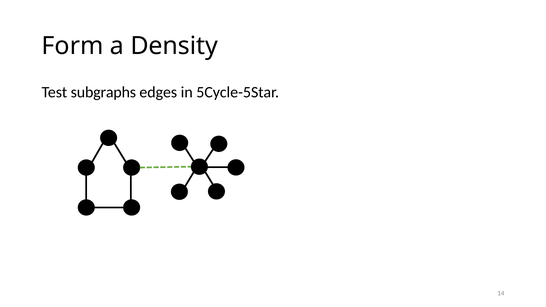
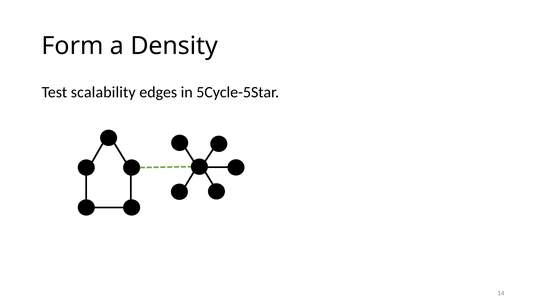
subgraphs: subgraphs -> scalability (103, 92)
